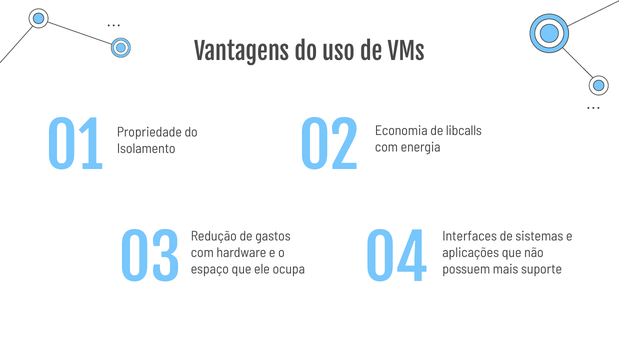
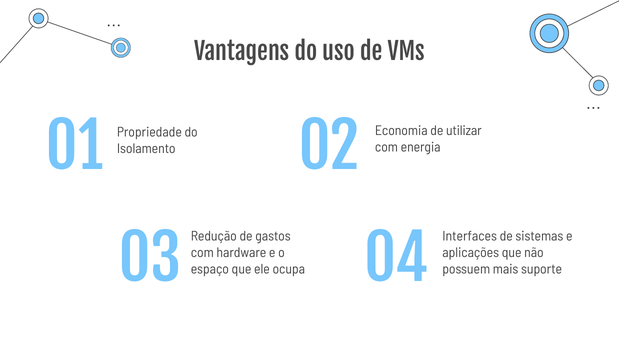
libcalls: libcalls -> utilizar (464, 131)
